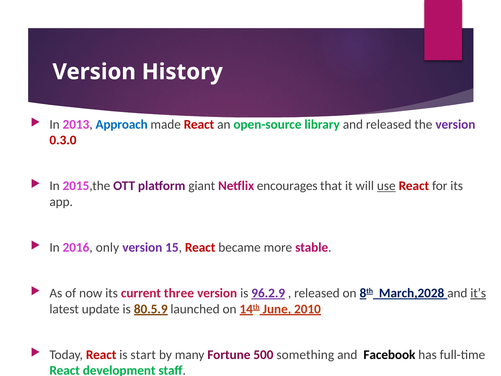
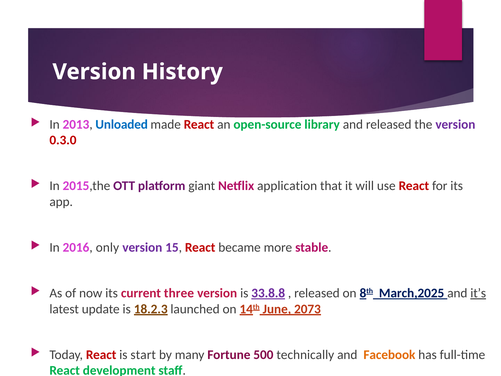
Approach: Approach -> Unloaded (122, 124)
encourages: encourages -> application (287, 186)
use underline: present -> none (386, 186)
96.2.9: 96.2.9 -> 33.8.8 (268, 293)
March,2028: March,2028 -> March,2025 (412, 293)
80.5.9: 80.5.9 -> 18.2.3 (151, 309)
2010: 2010 -> 2073 (307, 309)
something: something -> technically (305, 354)
Facebook colour: black -> orange (389, 354)
